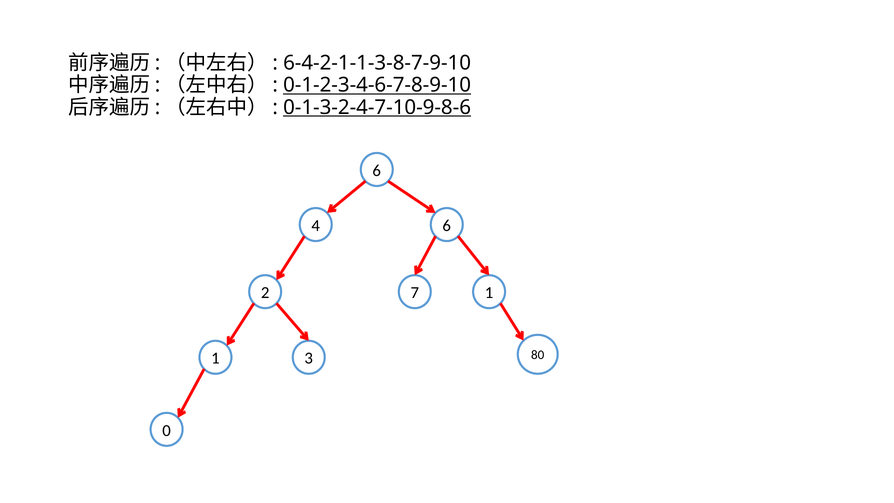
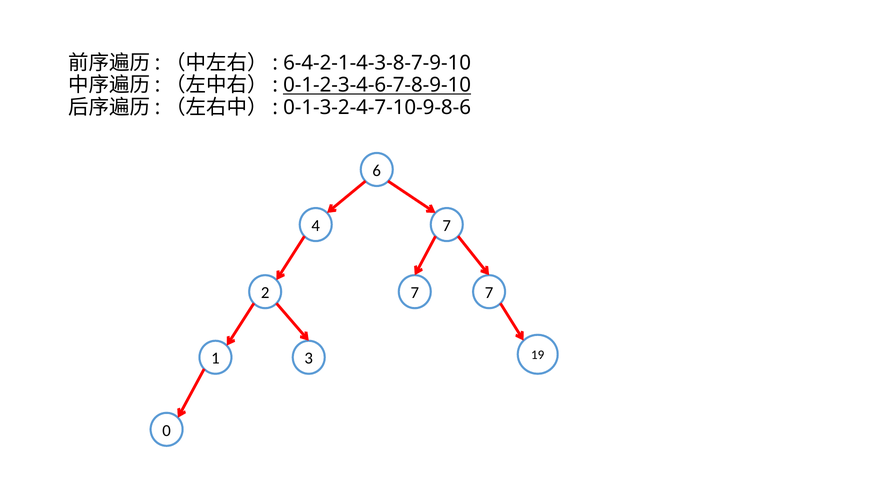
6-4-2-1-1-3-8-7-9-10: 6-4-2-1-1-3-8-7-9-10 -> 6-4-2-1-4-3-8-7-9-10 (377, 63)
0-1-3-2-4-7-10-9-8-6 underline: present -> none (377, 107)
4 6: 6 -> 7 (447, 226)
7 1: 1 -> 7 (489, 293)
80: 80 -> 19 (538, 355)
